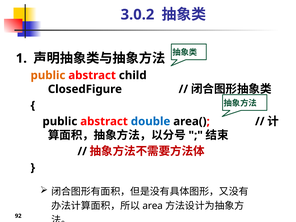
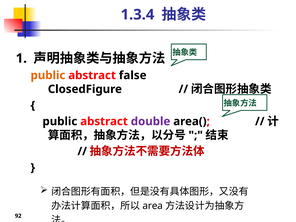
3.0.2: 3.0.2 -> 1.3.4 (137, 15)
child: child -> false (133, 75)
double colour: blue -> purple (151, 121)
